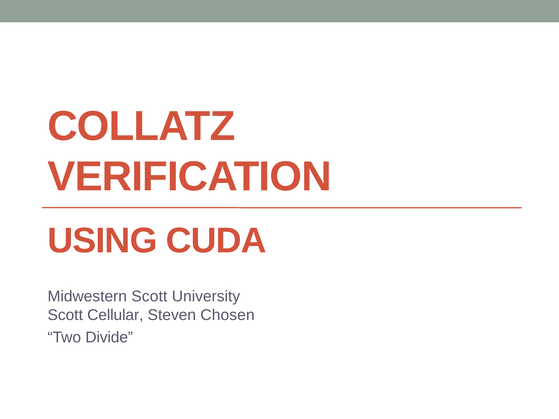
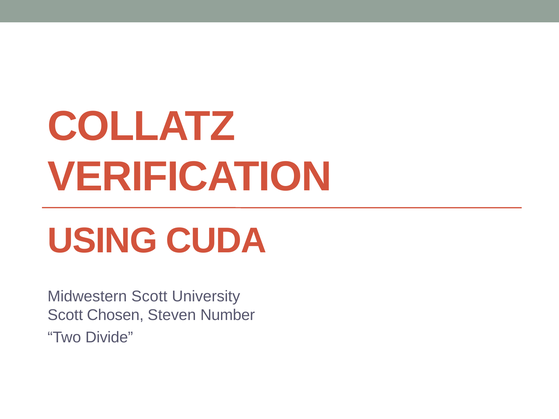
Cellular: Cellular -> Chosen (115, 315)
Chosen: Chosen -> Number (228, 315)
